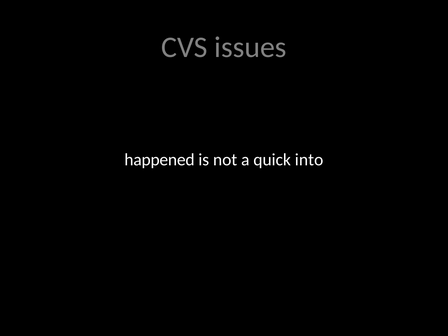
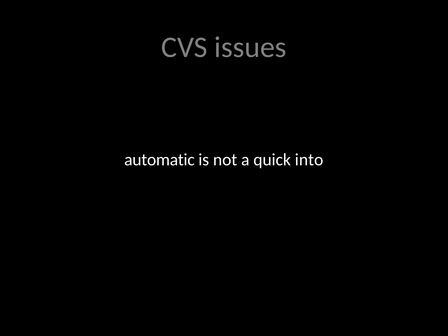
happened: happened -> automatic (159, 160)
